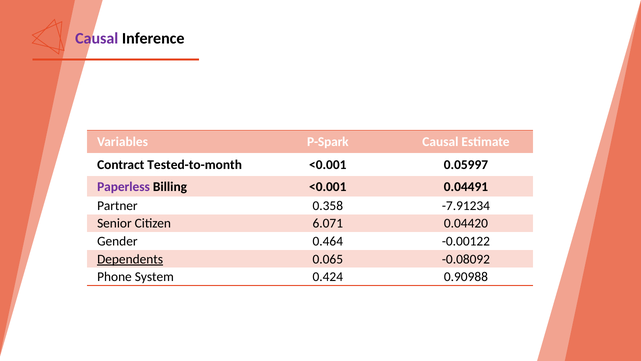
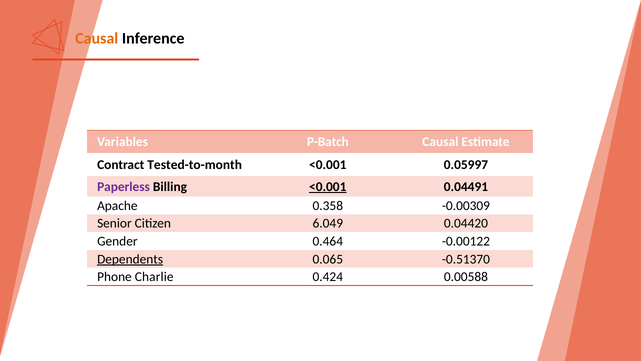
Causal colour: purple -> orange (97, 38)
P-Spark: P-Spark -> P-Batch (328, 142)
<0.001 underline: none -> present (328, 186)
Partner: Partner -> Apache (117, 205)
-7.91234: -7.91234 -> -0.00309 (466, 205)
6.071: 6.071 -> 6.049 (328, 223)
-0.08092: -0.08092 -> -0.51370 (466, 259)
System: System -> Charlie (154, 277)
0.90988: 0.90988 -> 0.00588 (466, 277)
